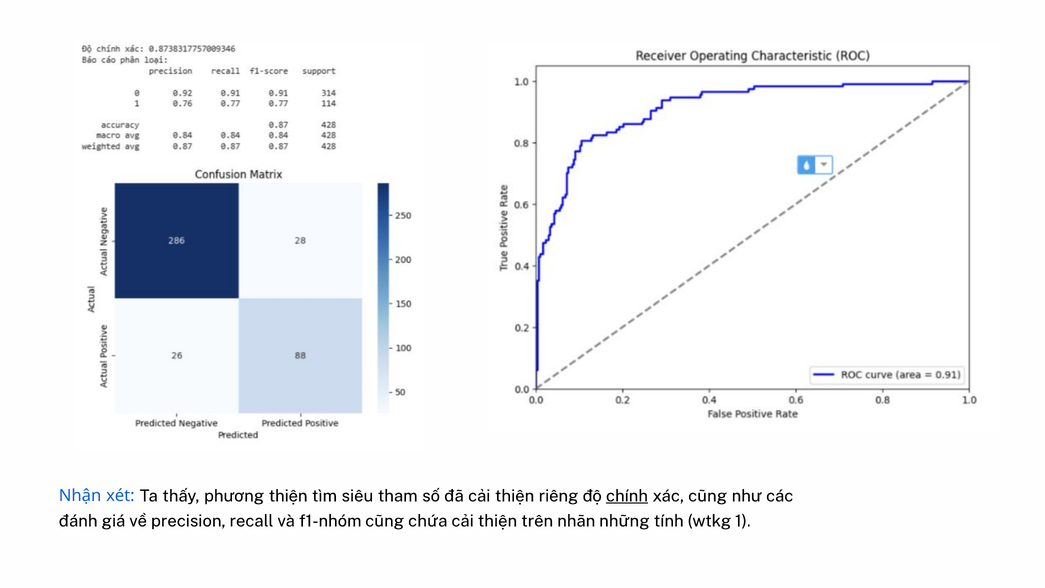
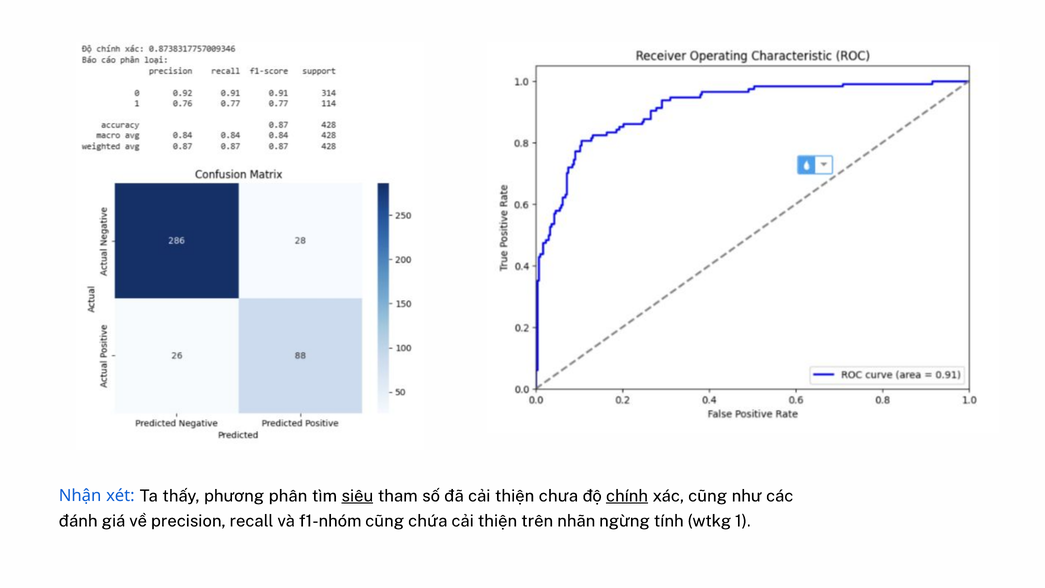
phương thiện: thiện -> phân (288, 496)
siêu underline: none -> present (357, 496)
riêng: riêng -> chưa (558, 496)
những: những -> ngừng (624, 521)
